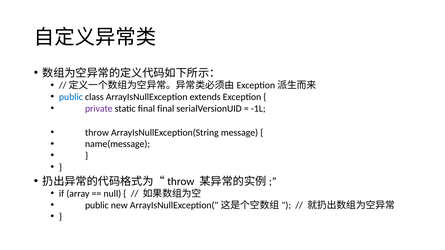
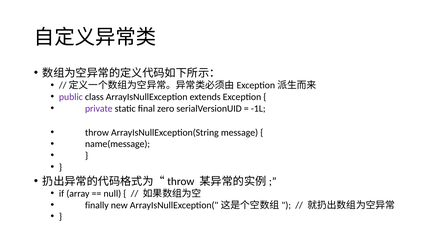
public colour: blue -> purple (71, 97)
final final: final -> zero (166, 109)
public: public -> finally (97, 205)
